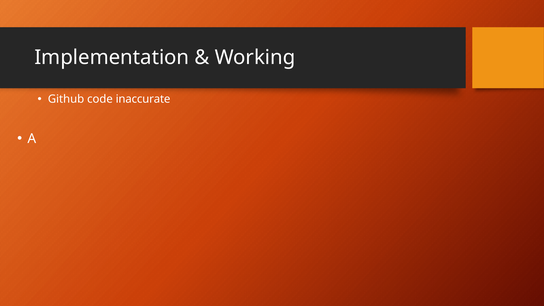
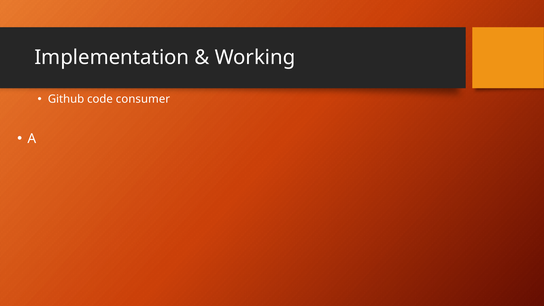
inaccurate: inaccurate -> consumer (143, 99)
